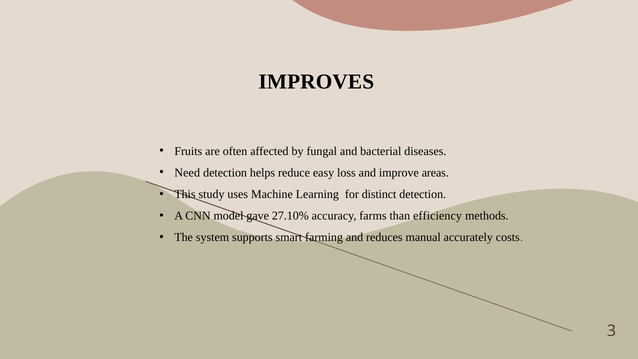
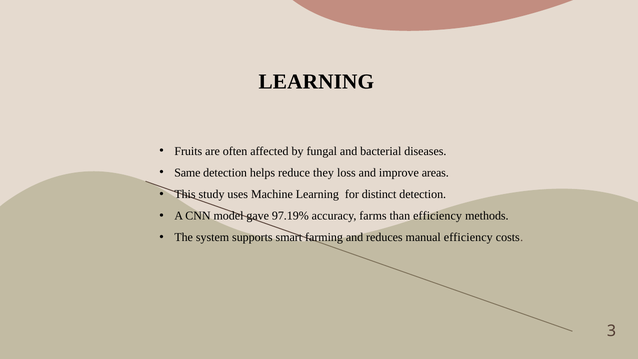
IMPROVES: IMPROVES -> LEARNING (316, 82)
Need: Need -> Same (187, 173)
easy: easy -> they (323, 173)
27.10%: 27.10% -> 97.19% (290, 216)
manual accurately: accurately -> efficiency (468, 237)
